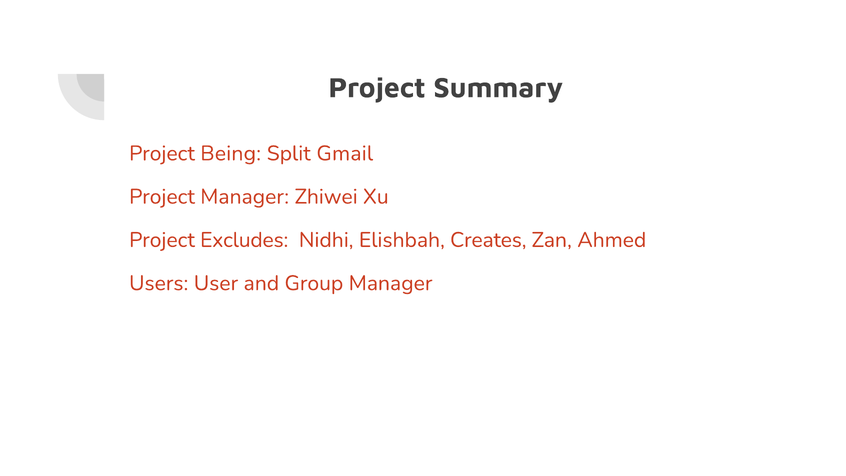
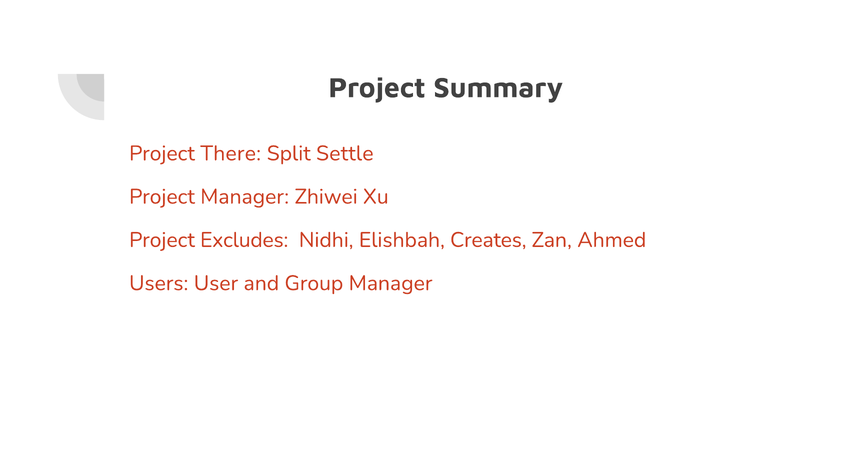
Being: Being -> There (231, 153)
Gmail: Gmail -> Settle (345, 153)
